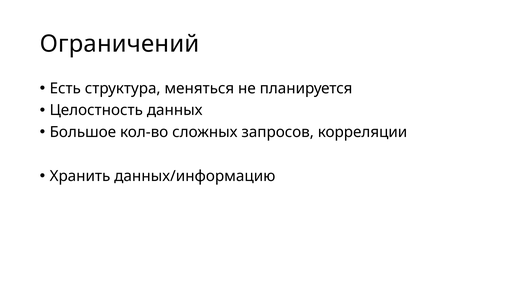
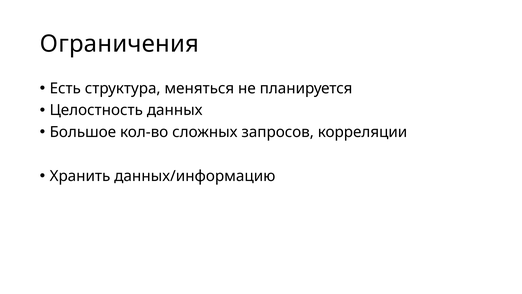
Ограничений: Ограничений -> Ограничения (120, 44)
